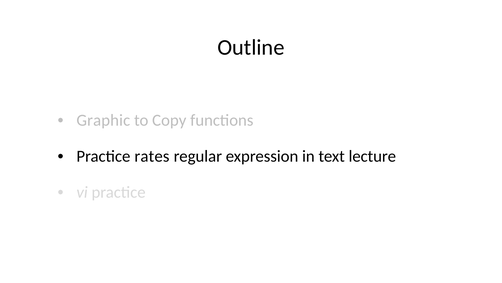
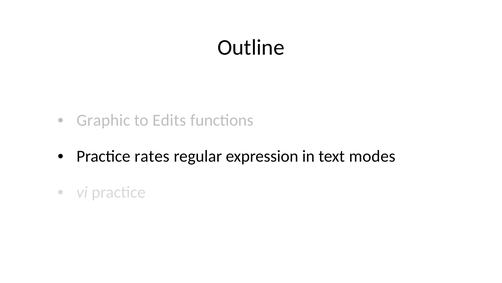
Copy: Copy -> Edits (169, 120)
lecture: lecture -> modes (372, 156)
